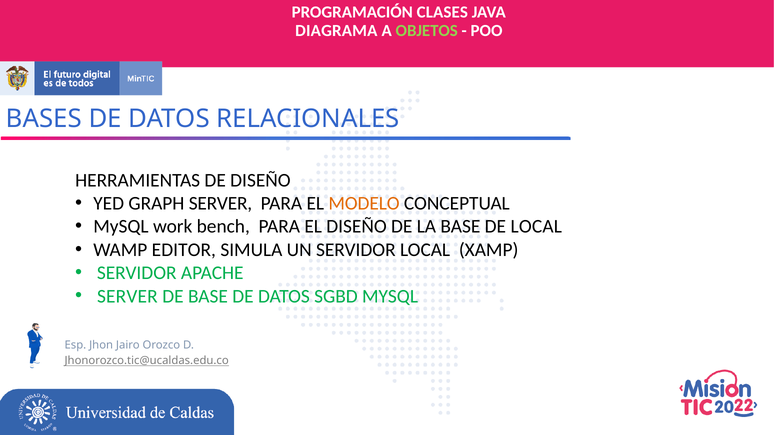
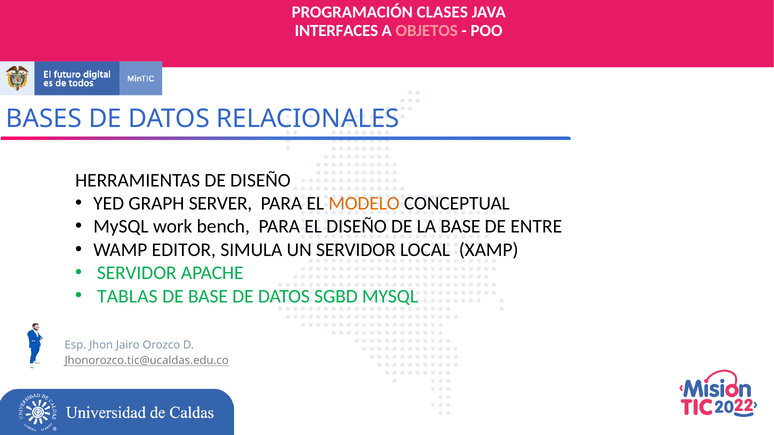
DIAGRAMA: DIAGRAMA -> INTERFACES (336, 31)
OBJETOS colour: light green -> pink (427, 31)
DE LOCAL: LOCAL -> ENTRE (536, 227)
SERVER: SERVER -> TABLAS (127, 296)
